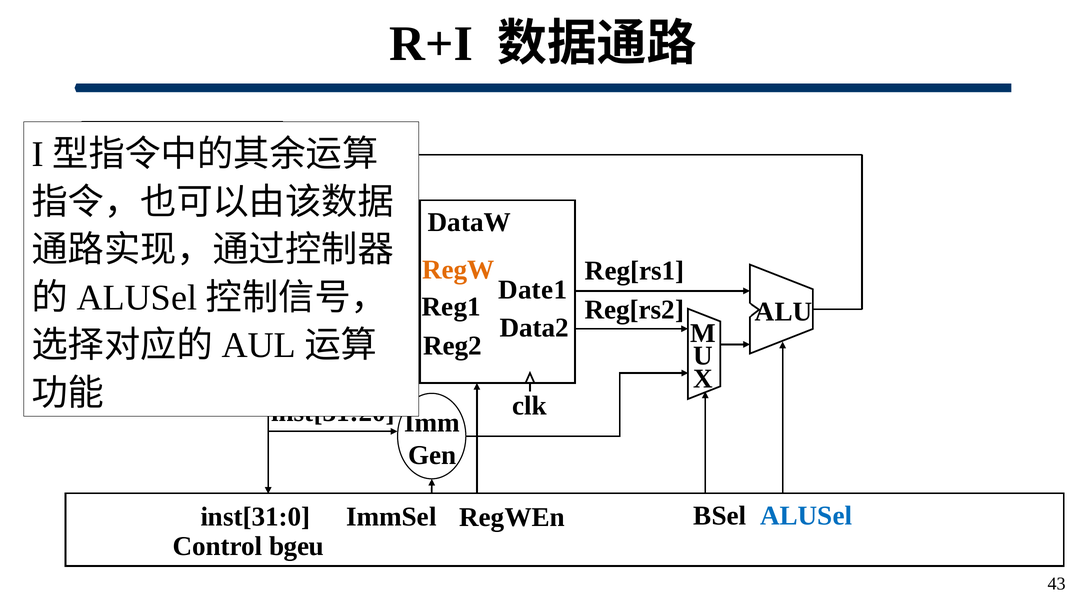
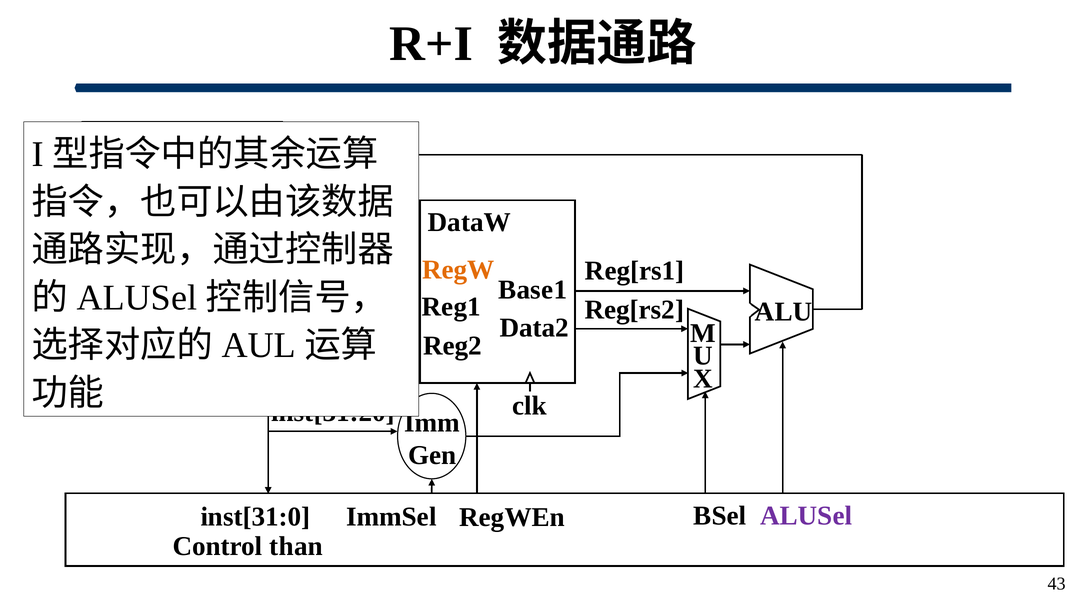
Date1: Date1 -> Base1 (533, 290)
ALUSel colour: blue -> purple (806, 516)
bgeu: bgeu -> than (296, 546)
